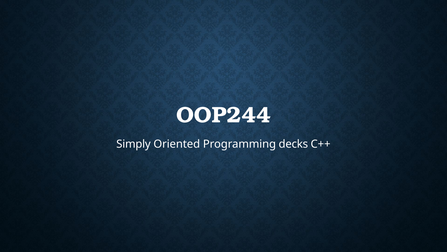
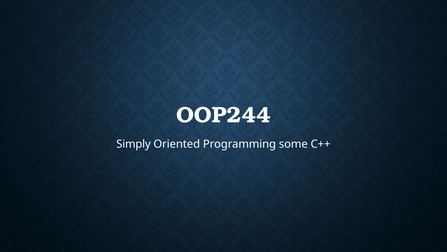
decks: decks -> some (293, 144)
